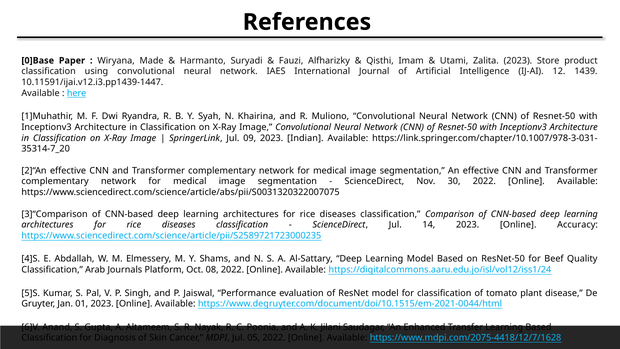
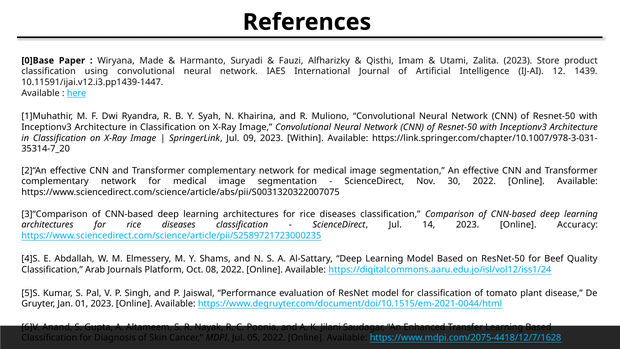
Indian: Indian -> Within (305, 138)
